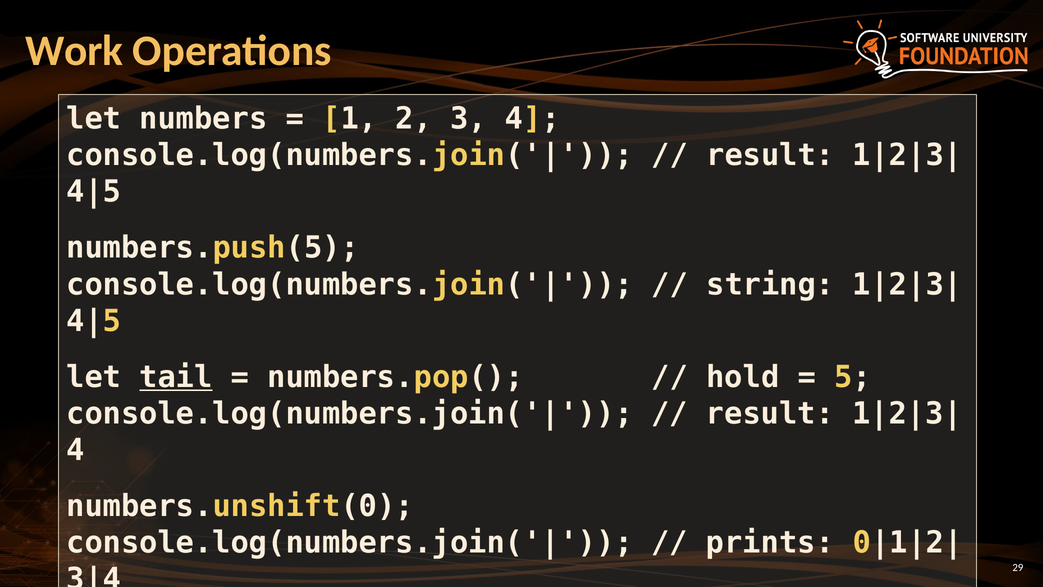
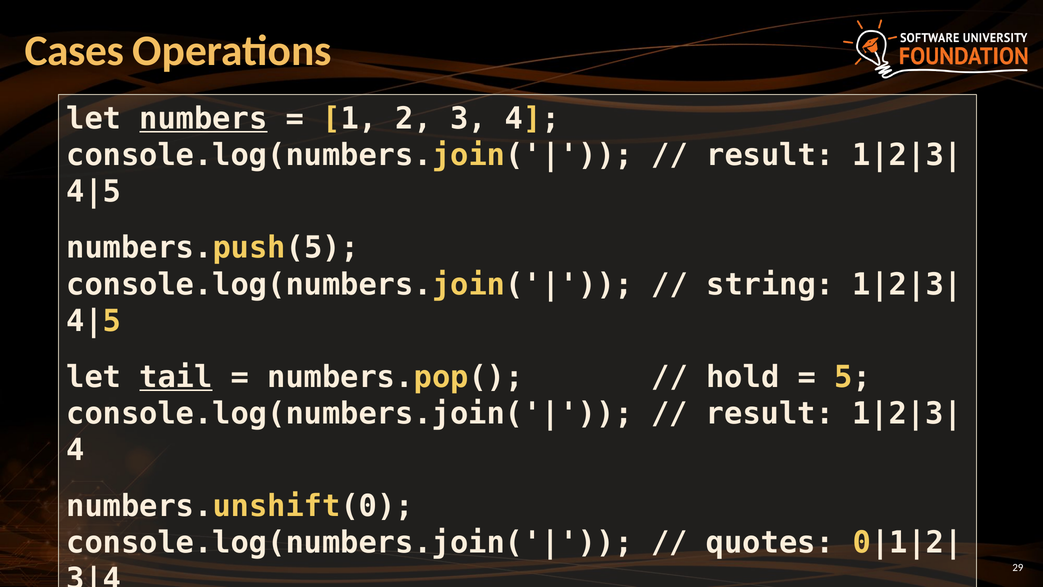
Work: Work -> Cases (74, 51)
numbers underline: none -> present (203, 119)
prints: prints -> quotes (770, 543)
